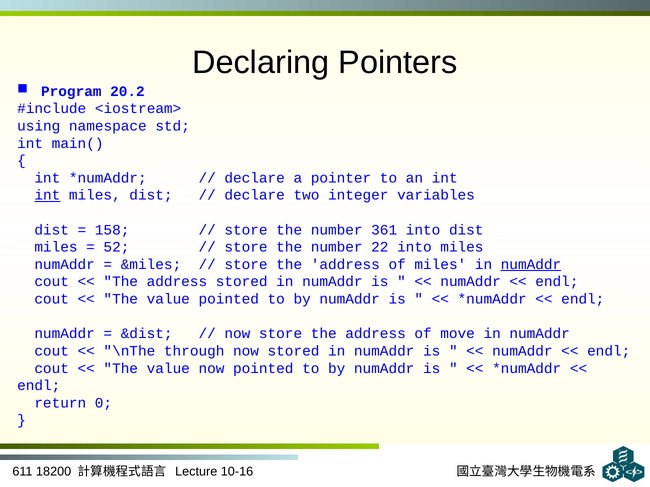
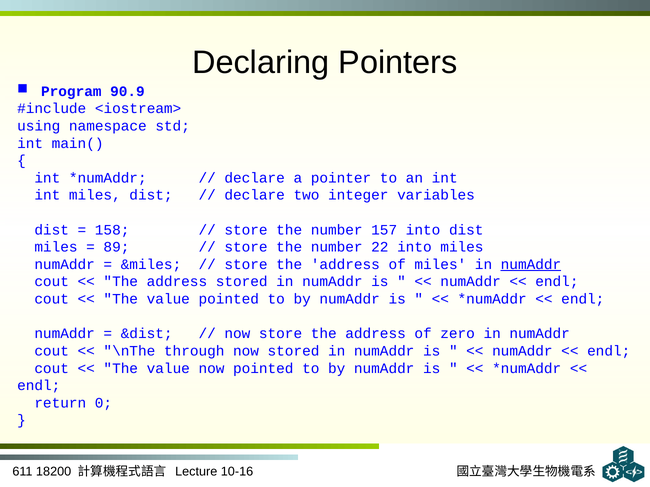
20.2: 20.2 -> 90.9 (127, 91)
int underline: present -> none (47, 195)
361: 361 -> 157 (384, 230)
52: 52 -> 89 (116, 247)
move: move -> zero (458, 334)
